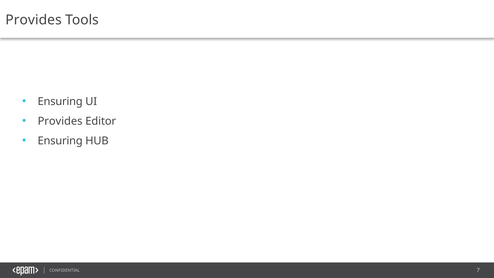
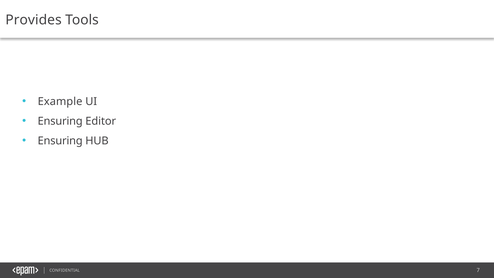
Ensuring: Ensuring -> Example (60, 101)
Provides: Provides -> Ensuring (60, 121)
